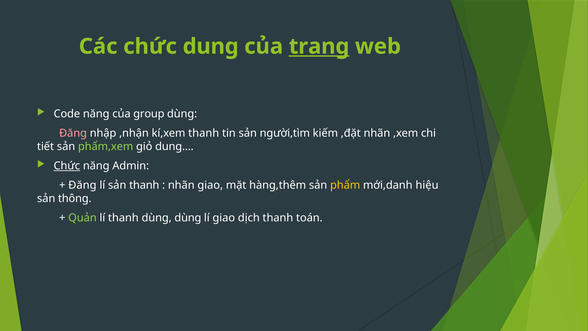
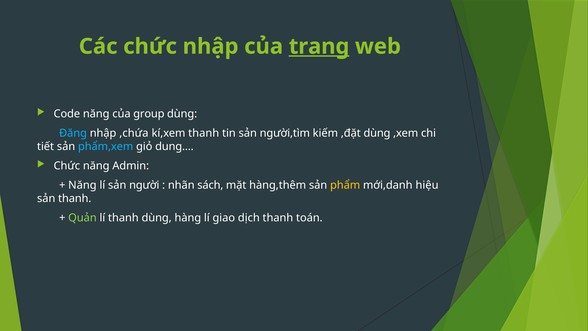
chức dung: dung -> nhập (211, 46)
Đăng colour: pink -> light blue (73, 133)
,nhận: ,nhận -> ,chứa (134, 133)
,đặt nhãn: nhãn -> dùng (377, 133)
phẩm,xem colour: light green -> light blue (106, 146)
Chức underline: present -> none (67, 166)
Đăng: Đăng -> Năng (82, 185)
sản thanh: thanh -> người (144, 185)
nhãn giao: giao -> sách (210, 185)
sản thông: thông -> thanh (75, 198)
dùng dùng: dùng -> hàng (188, 218)
